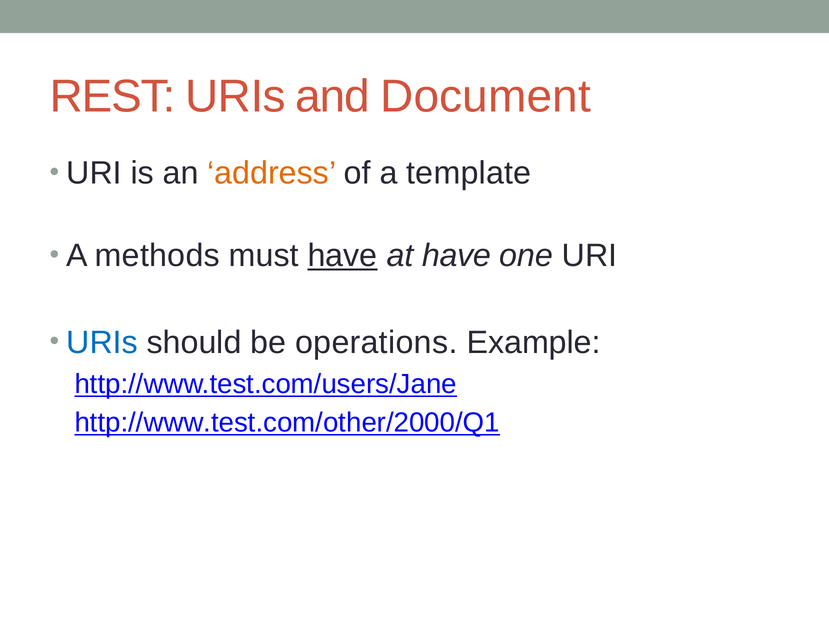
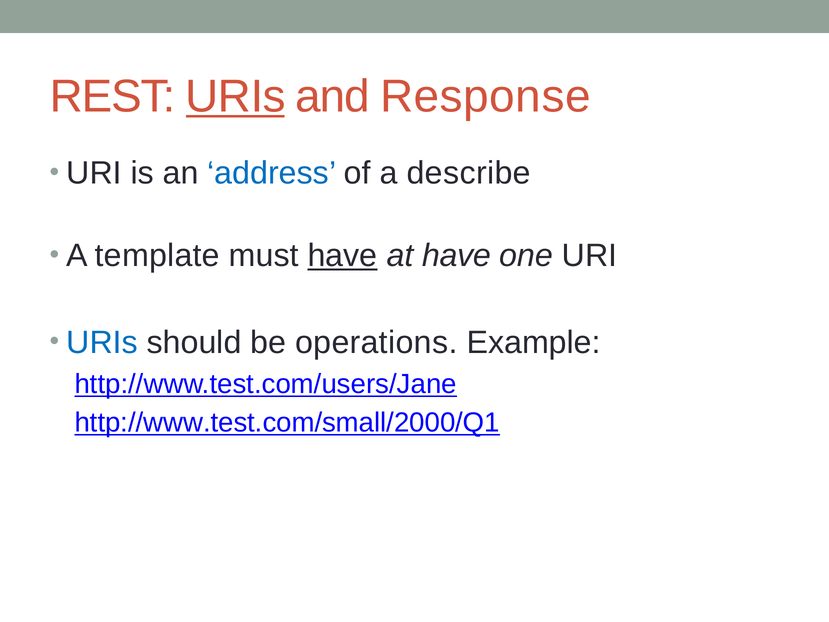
URIs underline: none -> present (236, 96)
Document: Document -> Response (485, 96)
address colour: orange -> blue (272, 173)
template: template -> describe (469, 173)
methods: methods -> template (157, 256)
http://www.test.com/other/2000/Q1: http://www.test.com/other/2000/Q1 -> http://www.test.com/small/2000/Q1 (287, 422)
